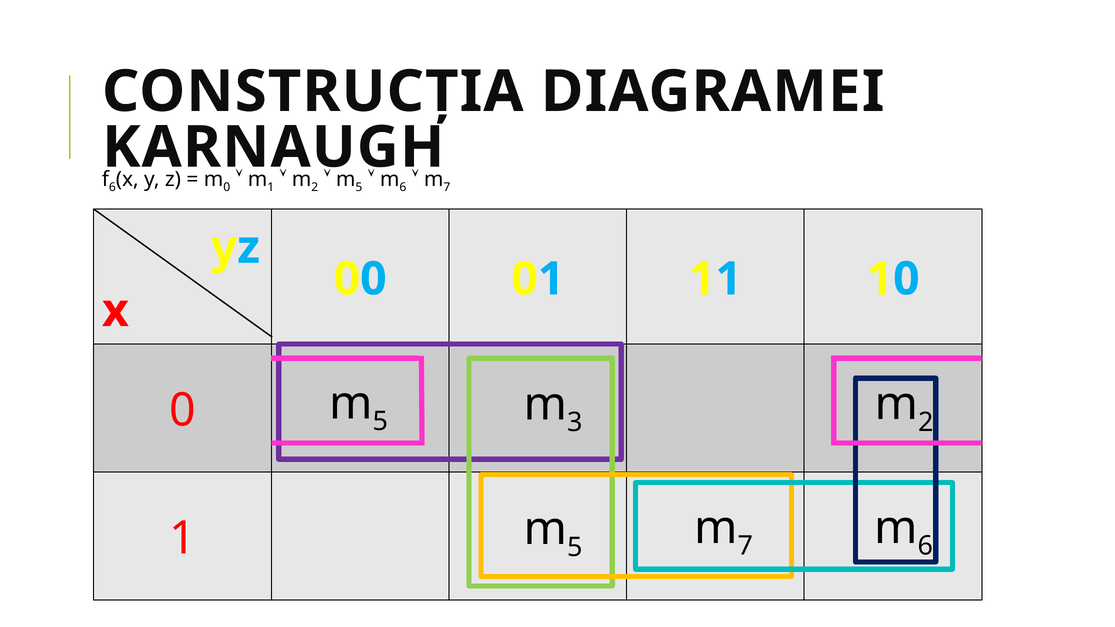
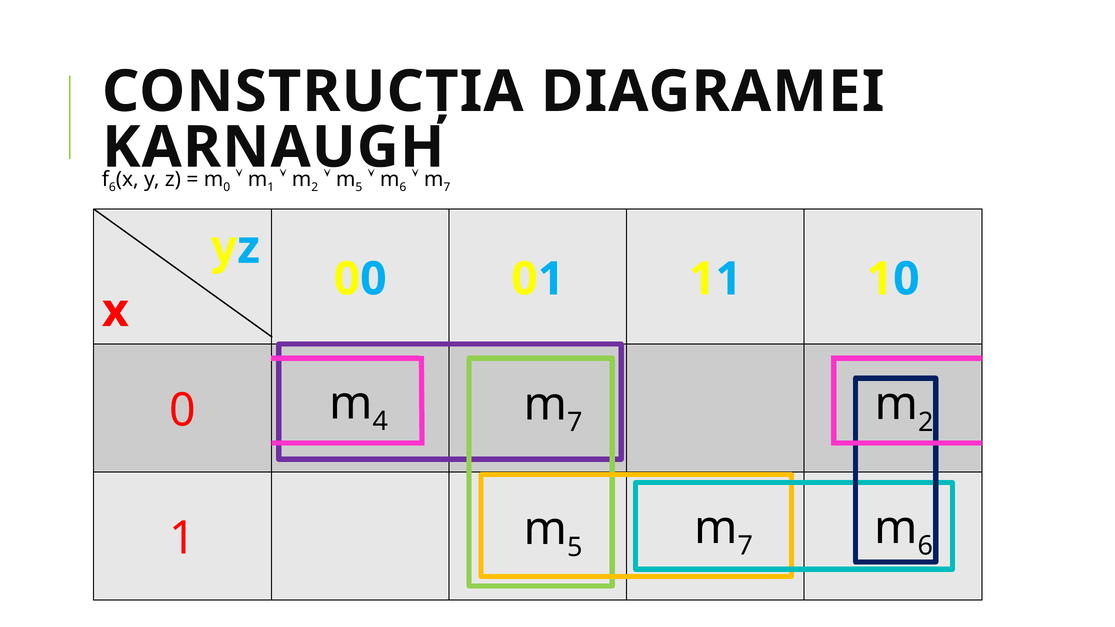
5: 5 -> 4 (380, 422)
3: 3 -> 7 (575, 423)
